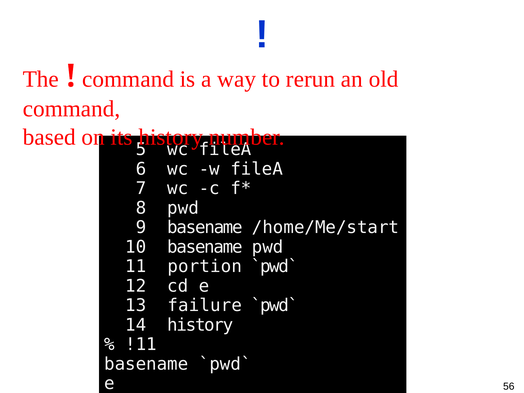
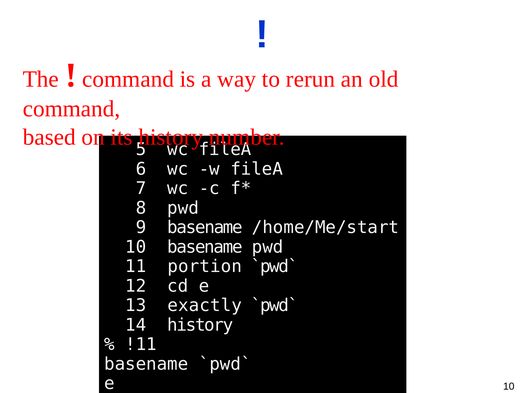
failure: failure -> exactly (205, 305)
e 56: 56 -> 10 (509, 386)
